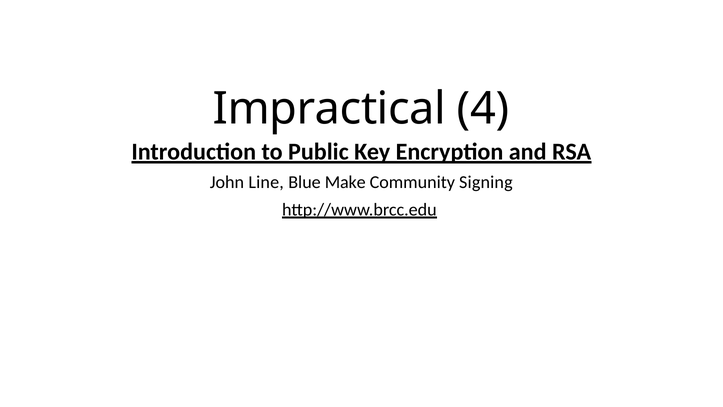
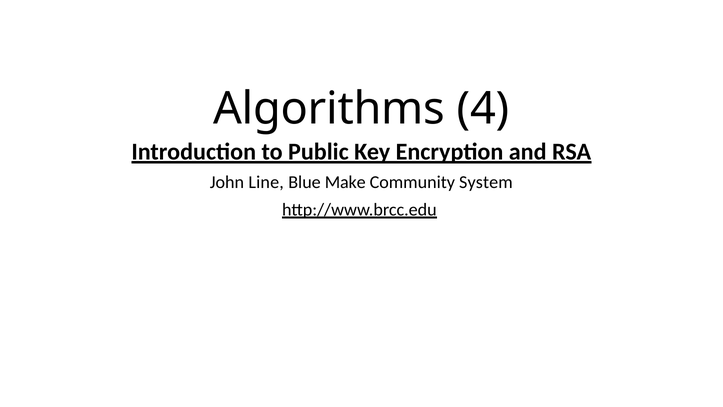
Impractical: Impractical -> Algorithms (329, 109)
Signing: Signing -> System (486, 182)
